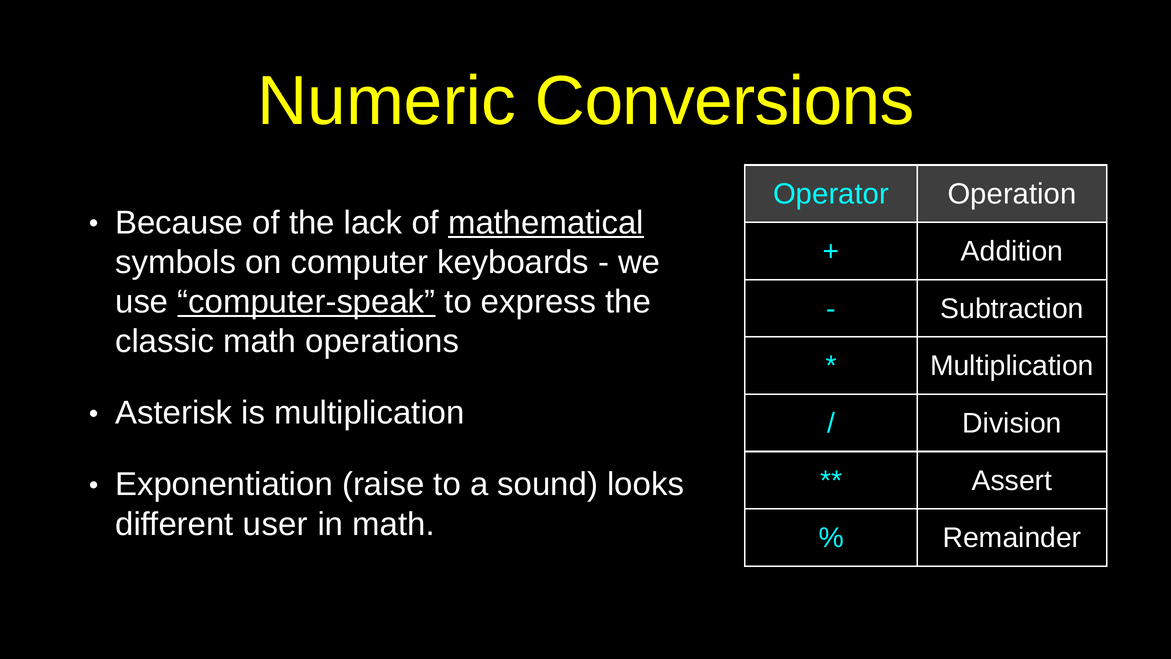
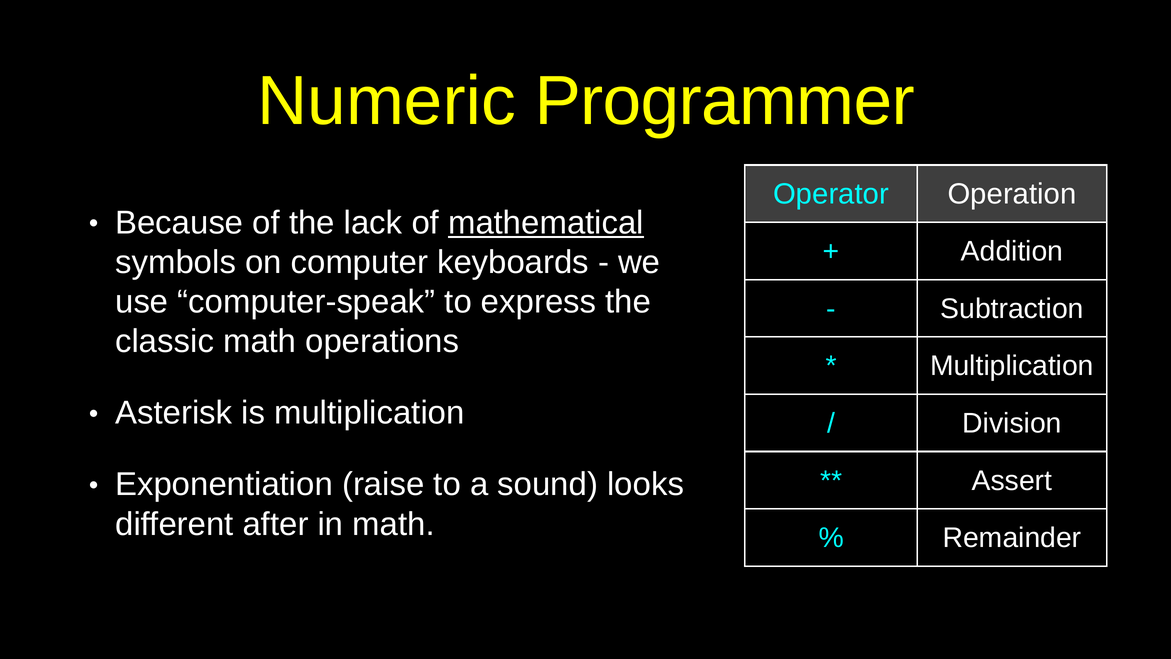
Conversions: Conversions -> Programmer (725, 101)
computer-speak underline: present -> none (306, 302)
user: user -> after (276, 524)
